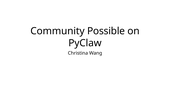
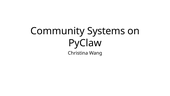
Possible: Possible -> Systems (106, 31)
